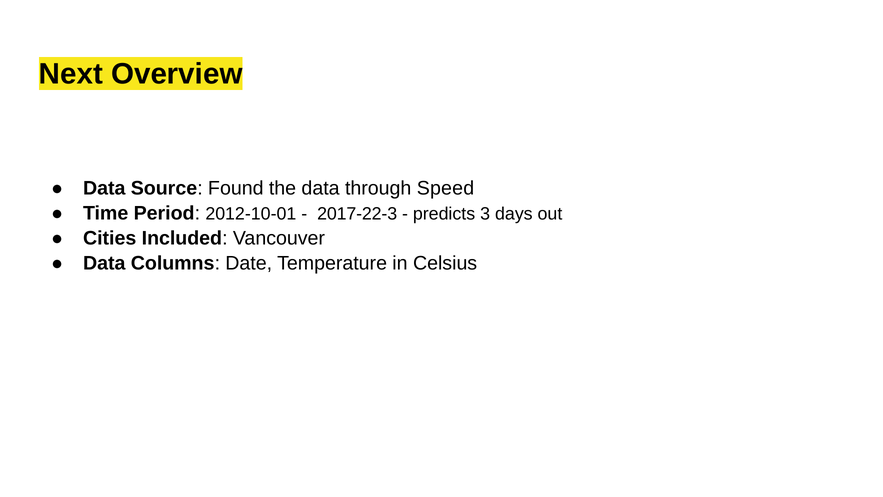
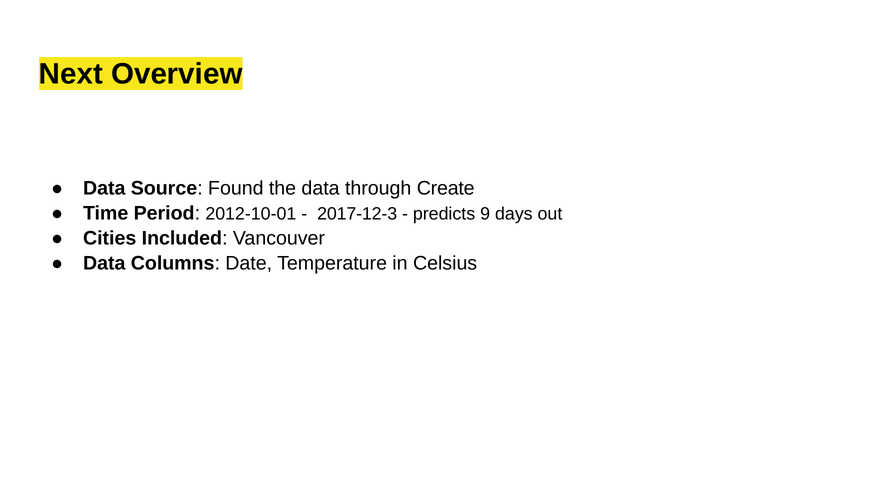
Speed: Speed -> Create (446, 188)
2017-22-3: 2017-22-3 -> 2017-12-3 (357, 214)
3: 3 -> 9 (485, 214)
